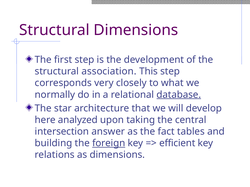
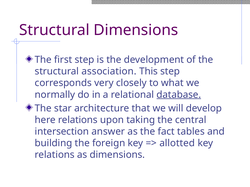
here analyzed: analyzed -> relations (78, 120)
foreign underline: present -> none (109, 144)
efficient: efficient -> allotted (177, 144)
